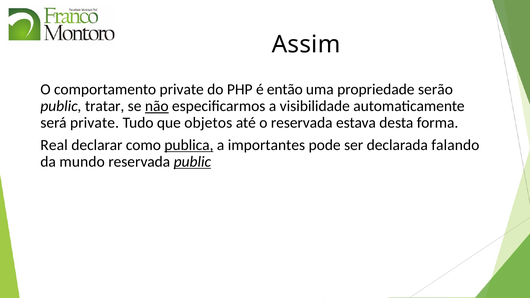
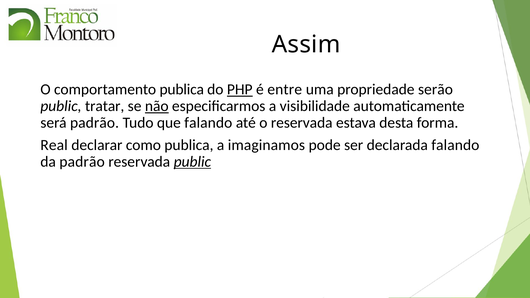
comportamento private: private -> publica (182, 90)
PHP underline: none -> present (240, 90)
então: então -> entre (285, 90)
será private: private -> padrão (95, 123)
que objetos: objetos -> falando (208, 123)
publica underline: present -> none (189, 145)
importantes: importantes -> imaginamos (266, 145)
da mundo: mundo -> padrão (82, 162)
